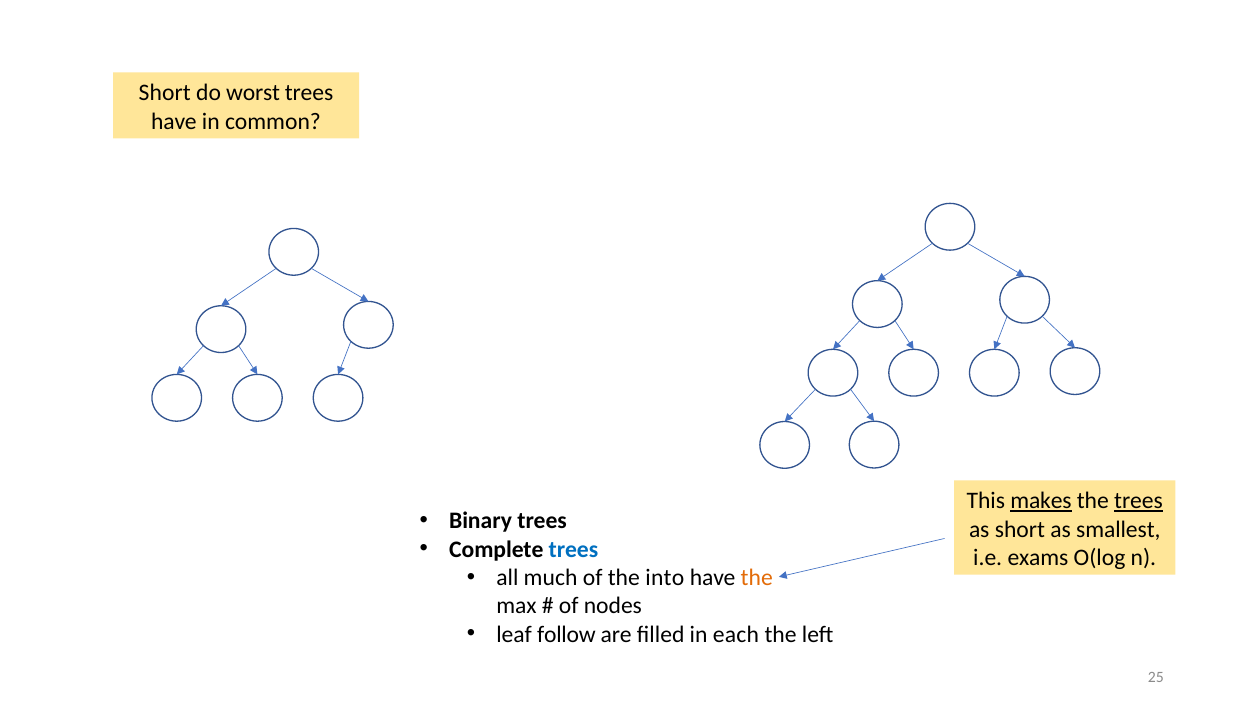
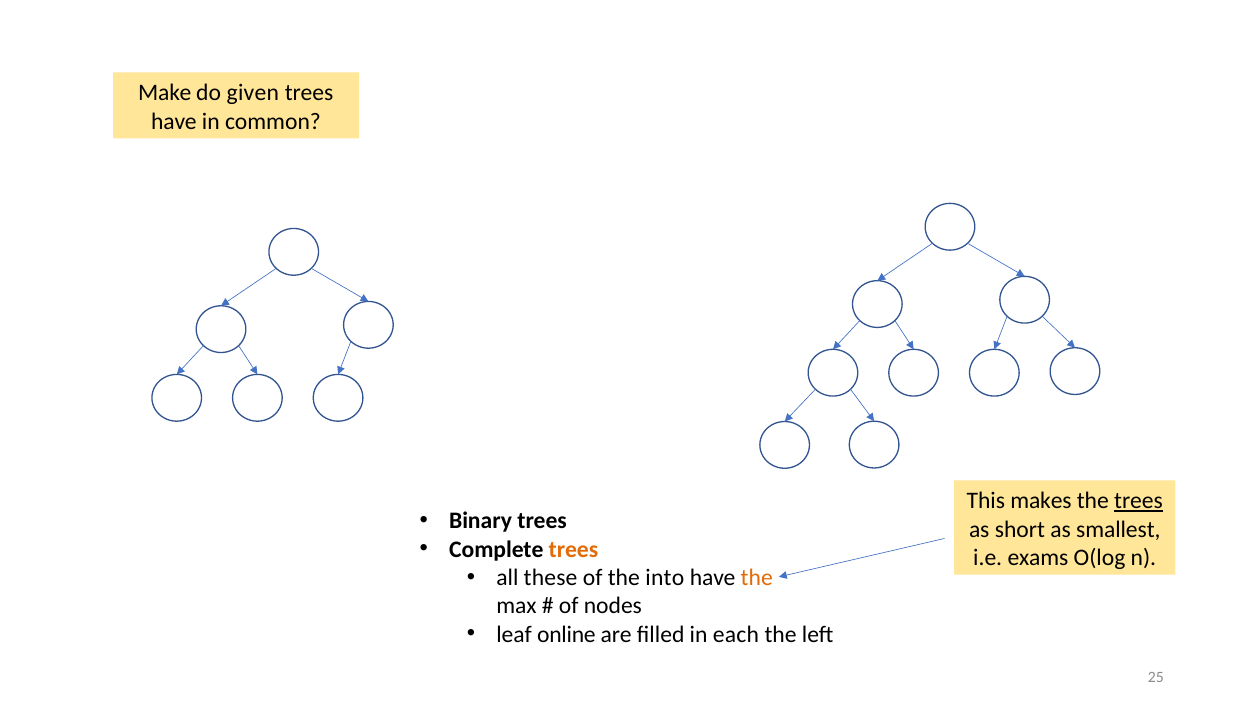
Short: Short -> Make (165, 93)
worst: worst -> given (253, 93)
makes underline: present -> none (1041, 501)
trees colour: blue -> orange (573, 549)
much: much -> these (551, 577)
follow: follow -> online (566, 634)
